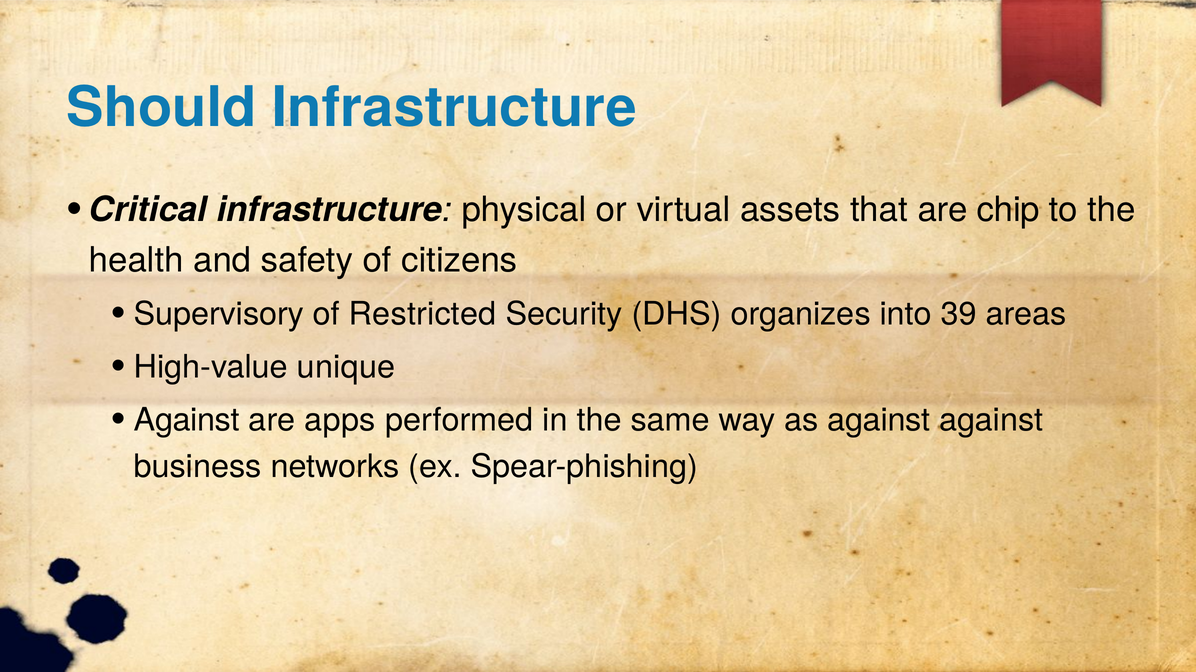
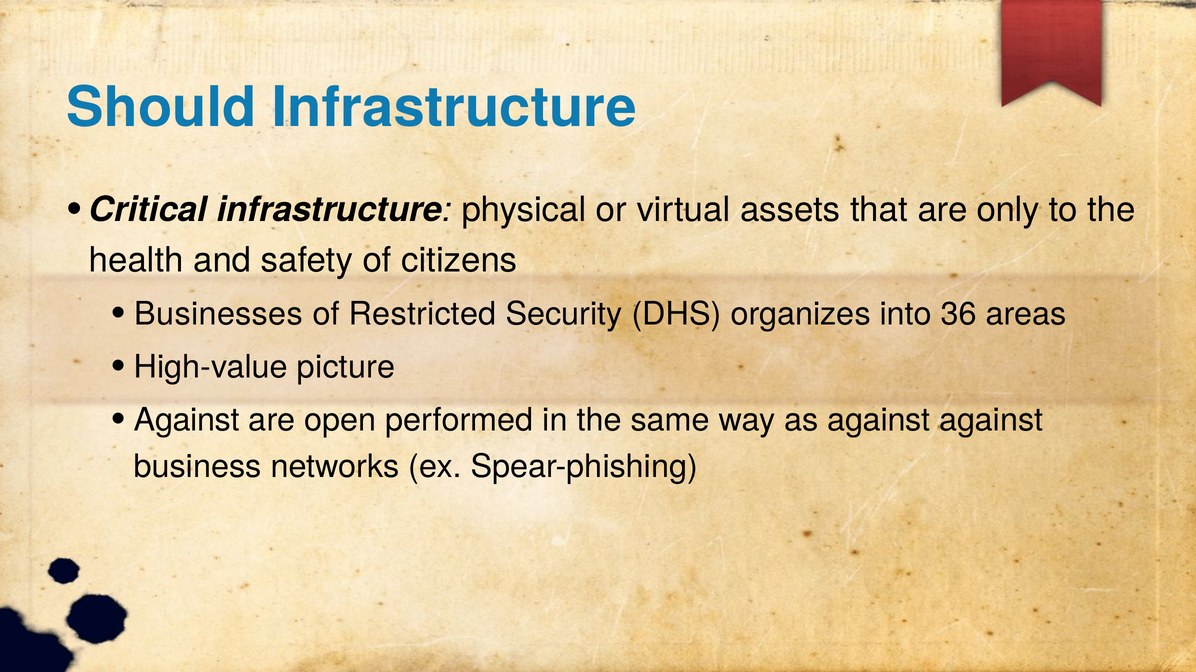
chip: chip -> only (1008, 210)
Supervisory: Supervisory -> Businesses (219, 315)
39: 39 -> 36 (959, 315)
unique: unique -> picture (346, 367)
apps: apps -> open (340, 420)
